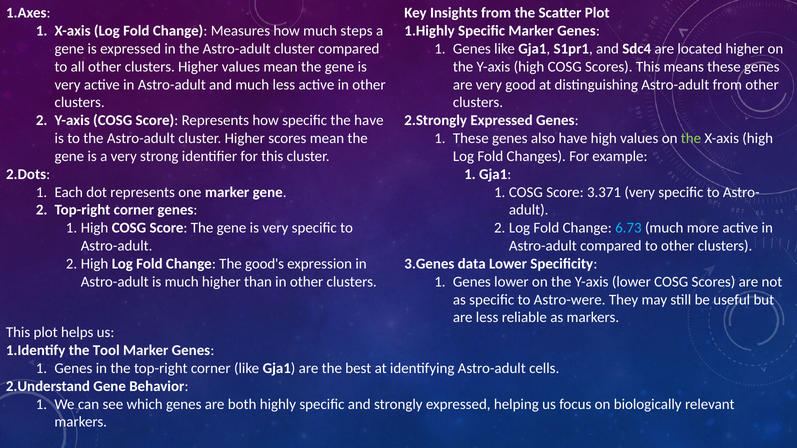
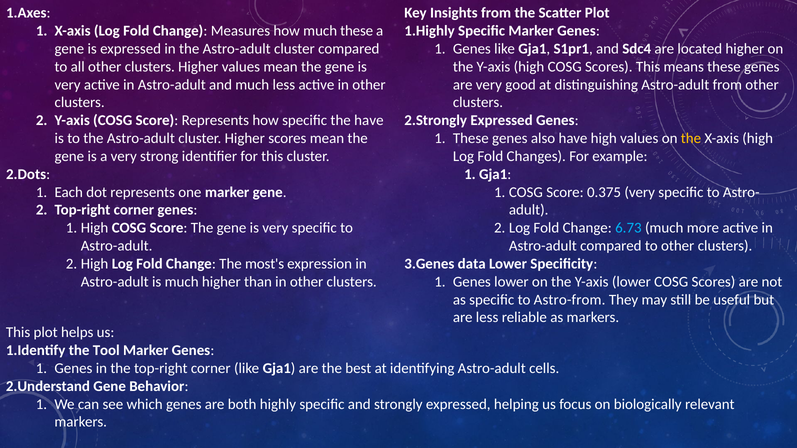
much steps: steps -> these (357, 31)
the colour: light green -> yellow (691, 138)
3.371: 3.371 -> 0.375 (604, 192)
good's: good's -> most's (265, 264)
Astro-were: Astro-were -> Astro-from (570, 300)
